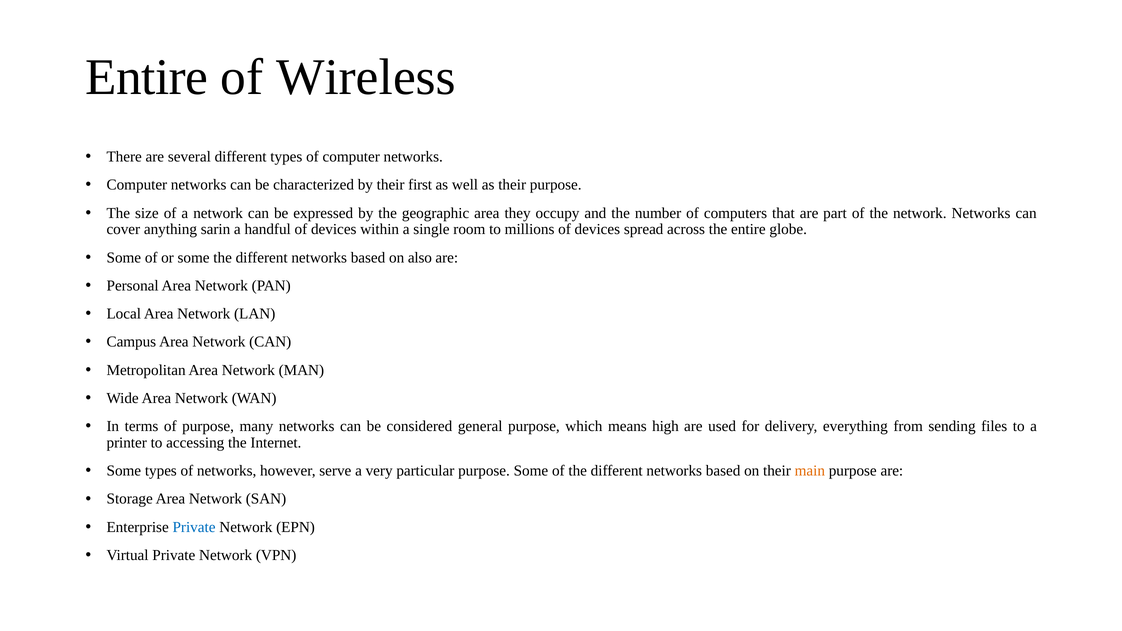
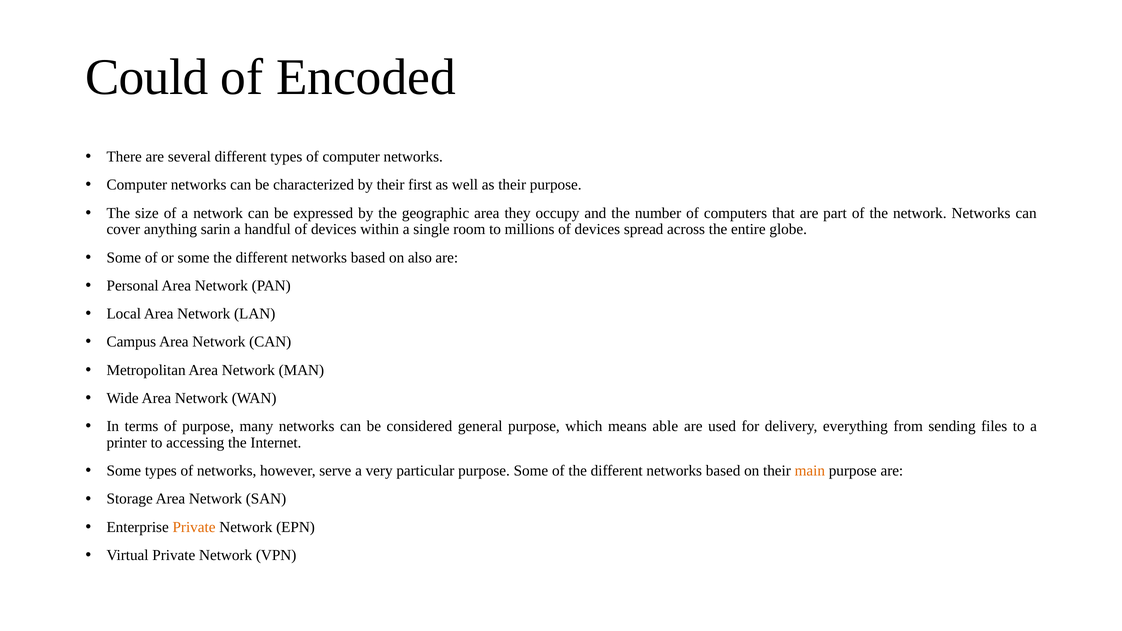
Entire: Entire -> Could (147, 77)
Wireless: Wireless -> Encoded (366, 77)
high: high -> able (665, 426)
Private colour: blue -> orange (194, 527)
